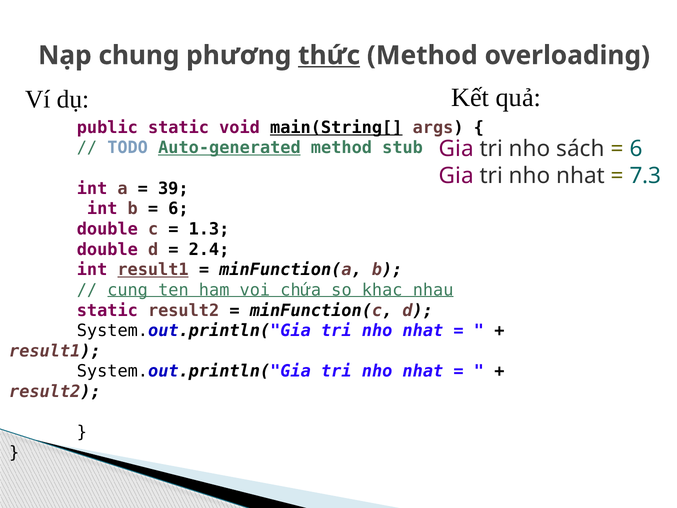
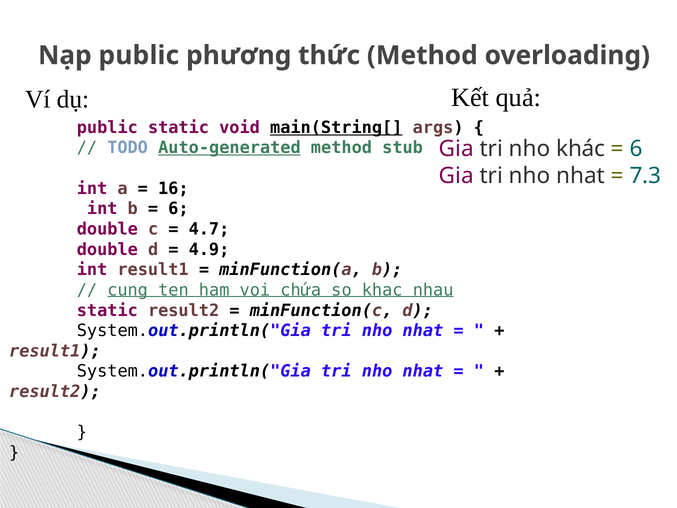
Nạp chung: chung -> public (139, 55)
thức underline: present -> none (329, 55)
sách: sách -> khác (581, 149)
39: 39 -> 16 (173, 188)
1.3: 1.3 -> 4.7 (209, 229)
2.4: 2.4 -> 4.9 (209, 249)
result1 underline: present -> none (153, 270)
